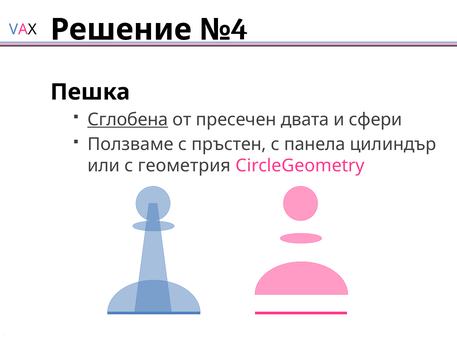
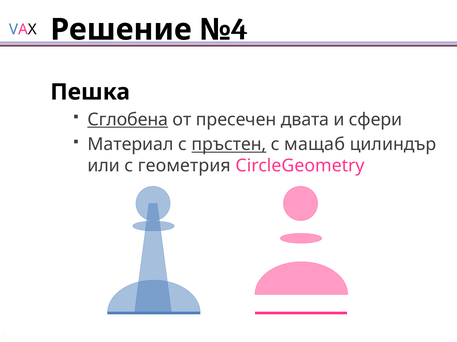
Ползваме: Ползваме -> Материал (131, 145)
пръстен underline: none -> present (229, 145)
панела: панела -> мащаб (315, 145)
